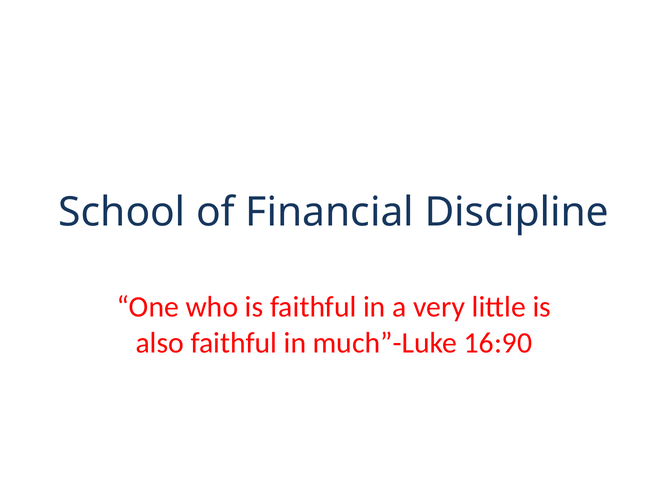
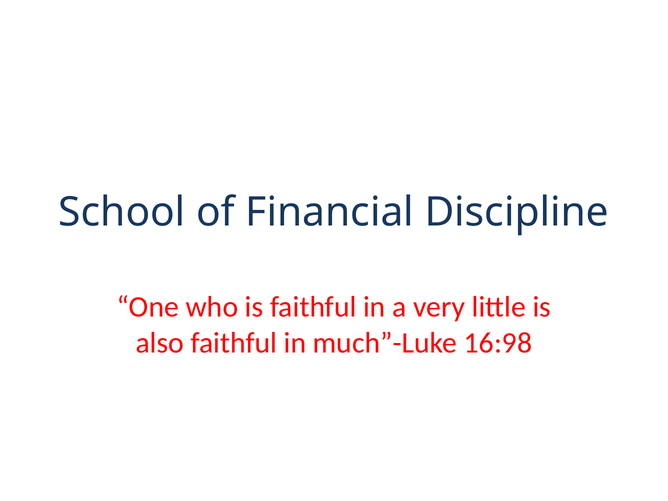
16:90: 16:90 -> 16:98 (498, 343)
